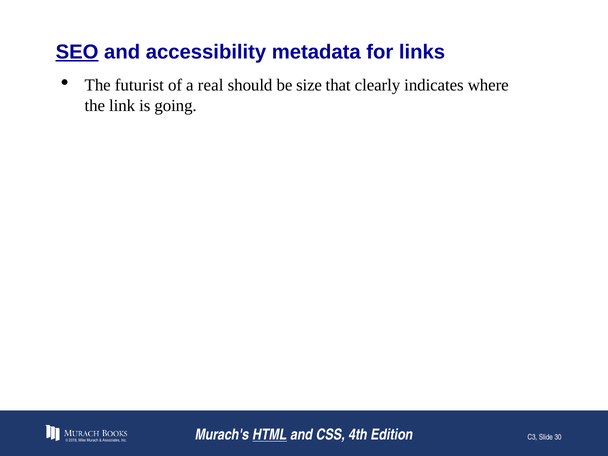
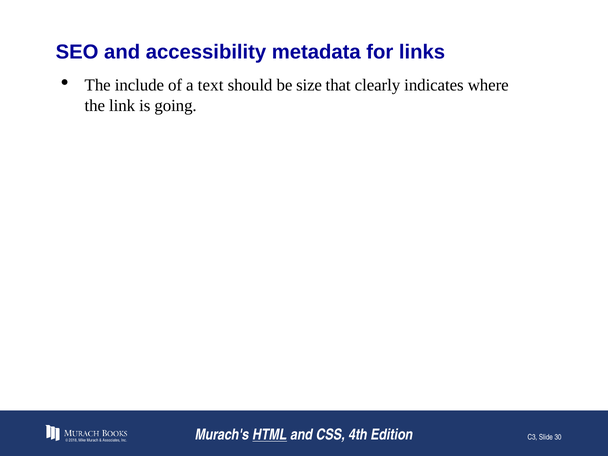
SEO underline: present -> none (77, 52)
futurist: futurist -> include (139, 85)
real: real -> text (211, 85)
